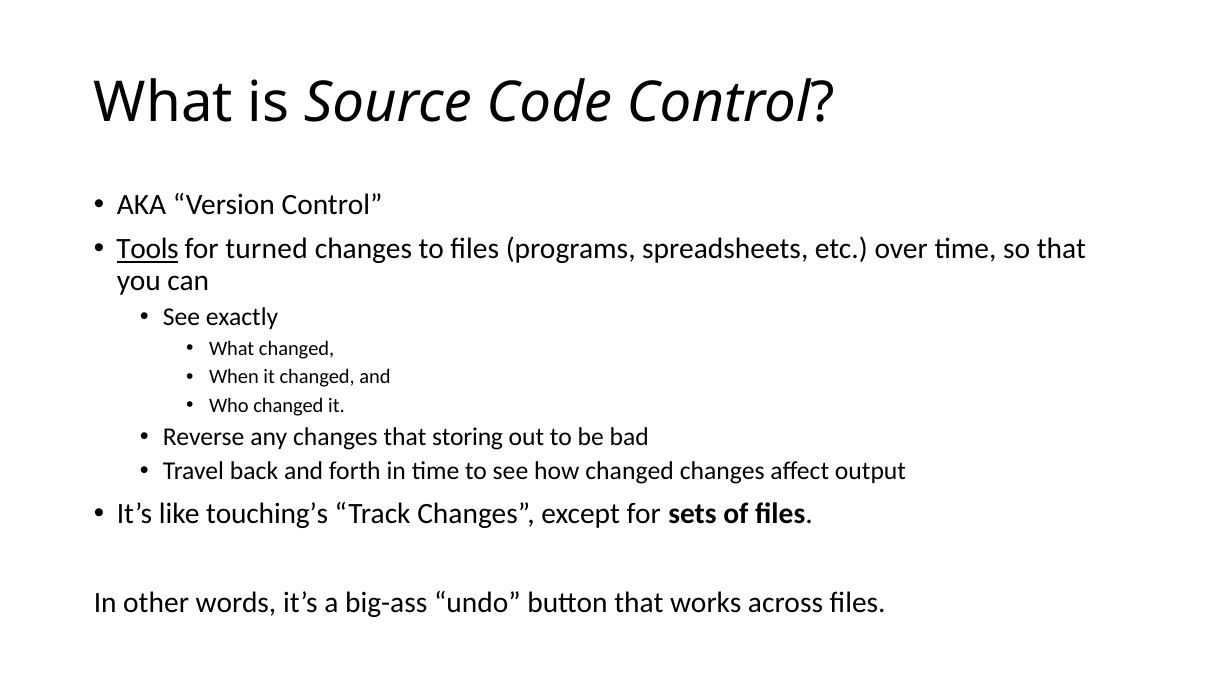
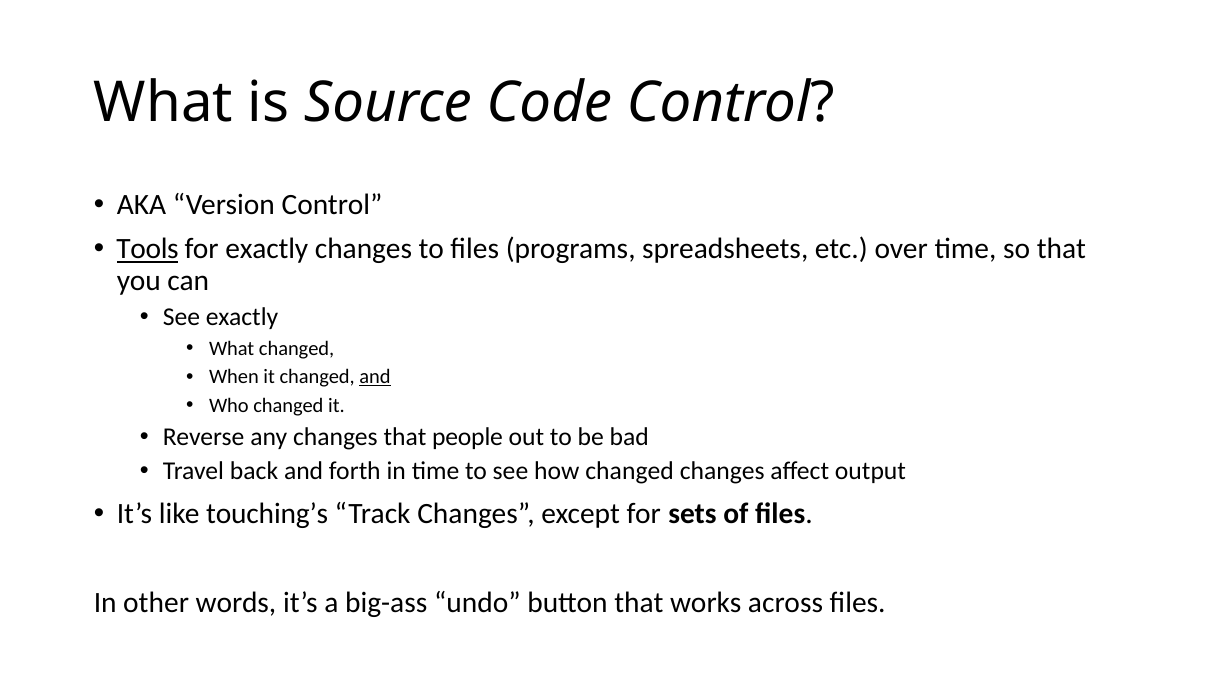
for turned: turned -> exactly (267, 249)
and underline: none -> present (375, 377)
storing: storing -> people (468, 437)
